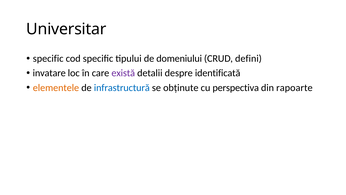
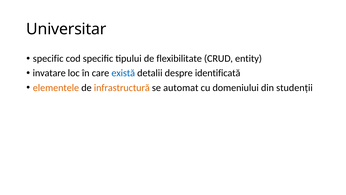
domeniului: domeniului -> flexibilitate (179, 58)
defini: defini -> entity (249, 58)
există colour: purple -> blue (123, 73)
infrastructură colour: blue -> orange (122, 88)
obținute: obținute -> automat (181, 88)
perspectiva: perspectiva -> domeniului (236, 88)
rapoarte: rapoarte -> studenții (294, 88)
